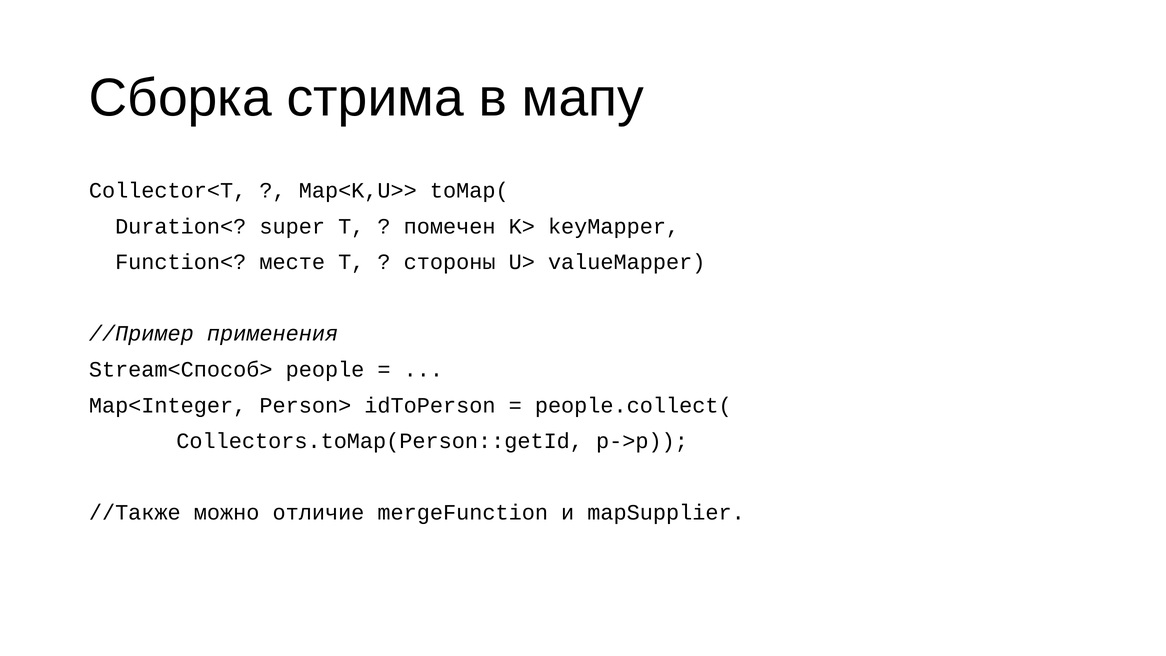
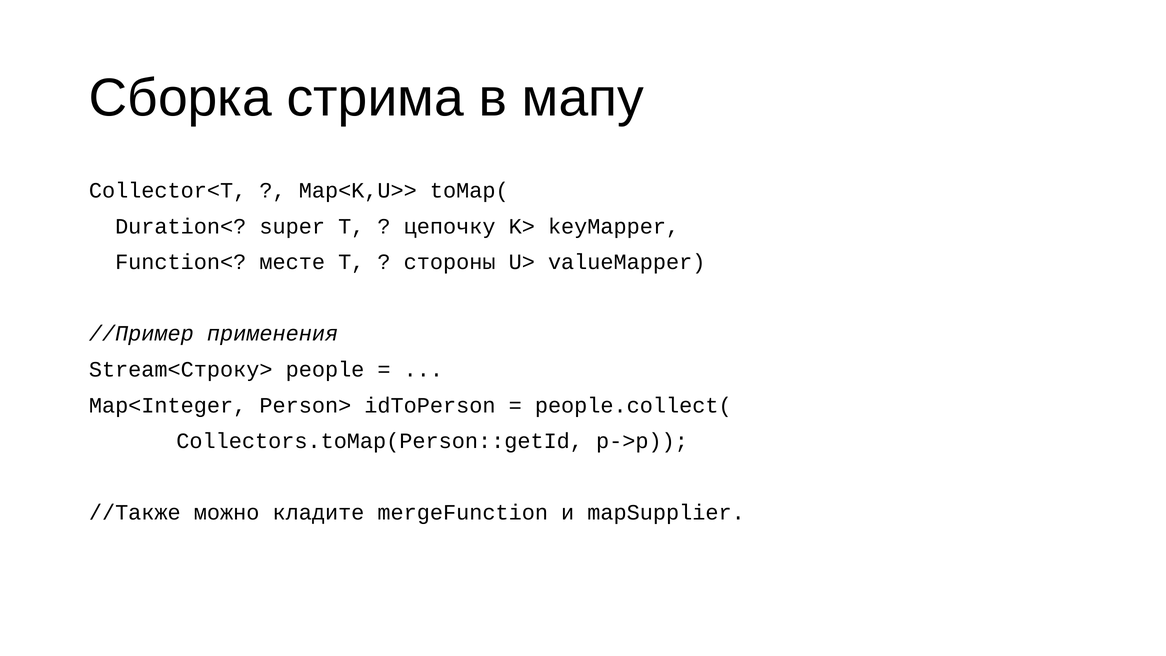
помечен: помечен -> цепочку (450, 226)
Stream<Способ>: Stream<Способ> -> Stream<Строку> (181, 369)
отличие: отличие -> кладите (318, 513)
